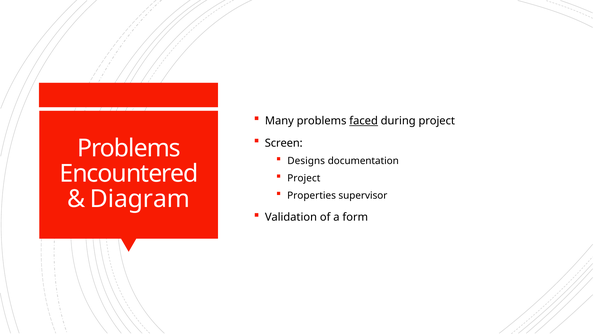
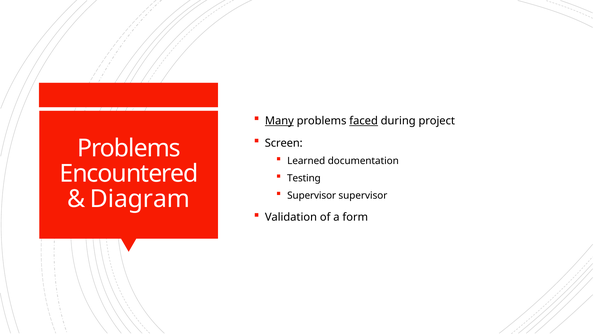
Many underline: none -> present (279, 121)
Designs: Designs -> Learned (306, 161)
Project: Project -> Testing (304, 178)
Properties: Properties -> Supervisor (312, 196)
